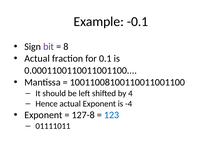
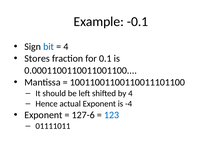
bit colour: purple -> blue (49, 47)
8: 8 -> 4 (66, 47)
Actual: Actual -> Stores (37, 58)
10011008100110011001100: 10011008100110011001100 -> 10011001100110011101100 (127, 82)
127-8: 127-8 -> 127-6 (83, 115)
